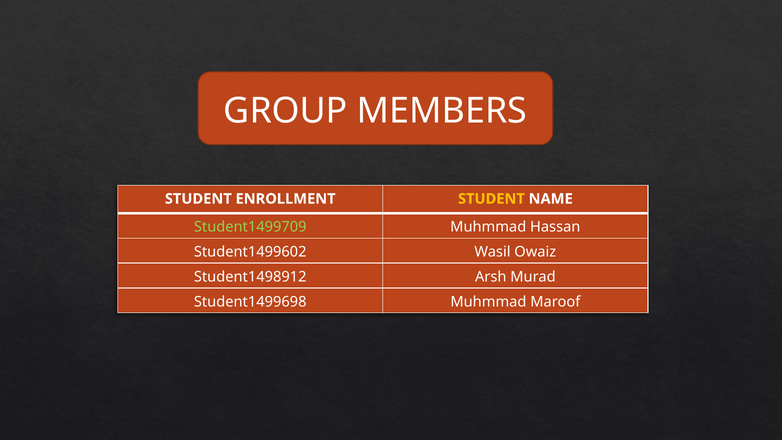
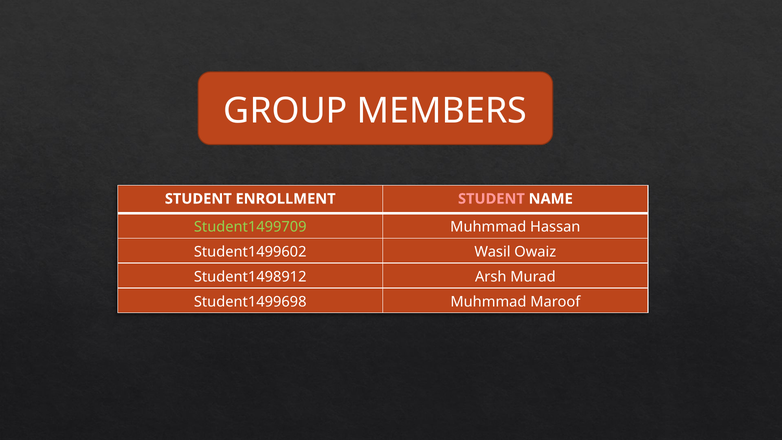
STUDENT colour: yellow -> pink (491, 199)
